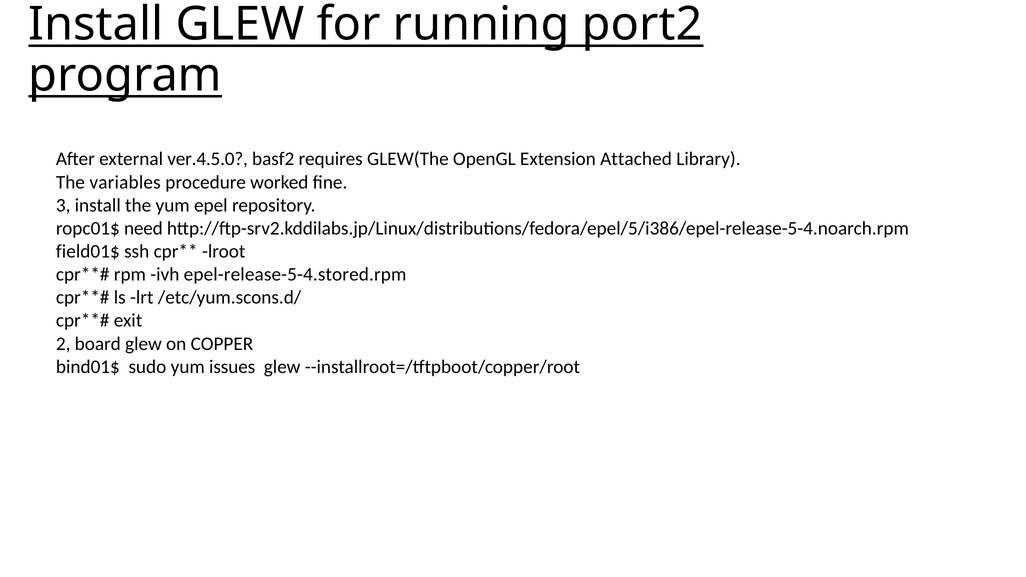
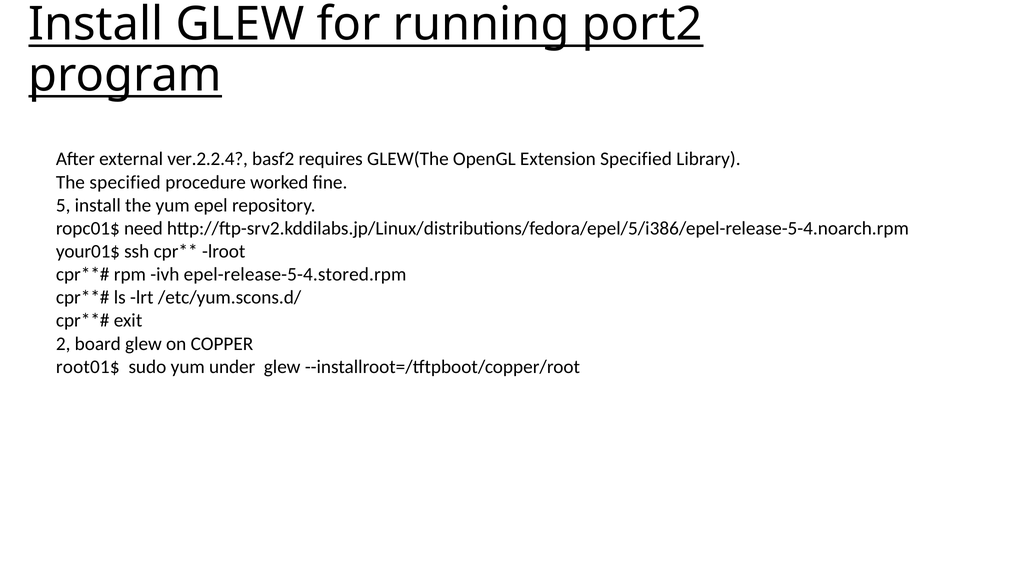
ver.4.5.0: ver.4.5.0 -> ver.2.2.4 (208, 159)
Extension Attached: Attached -> Specified (636, 159)
The variables: variables -> specified (125, 182)
3: 3 -> 5 (63, 205)
field01$: field01$ -> your01$ (88, 251)
bind01$: bind01$ -> root01$ (88, 367)
issues: issues -> under (232, 367)
